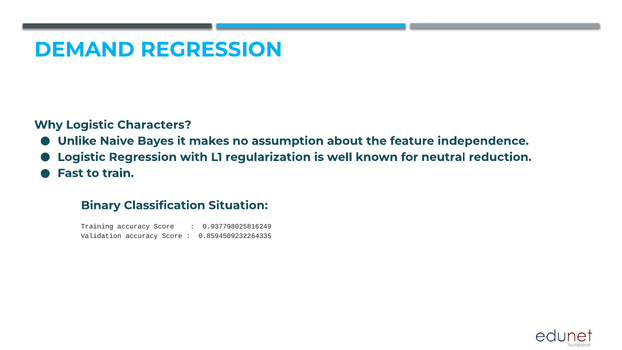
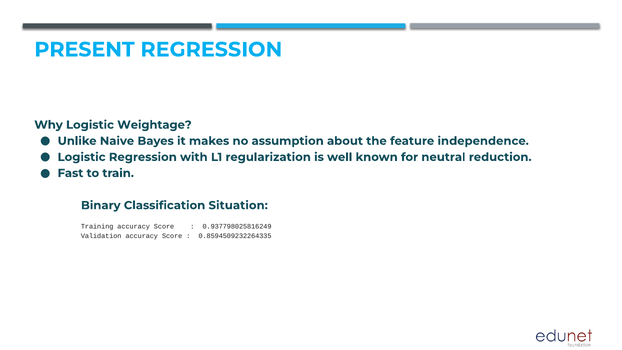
DEMAND: DEMAND -> PRESENT (84, 50)
Characters: Characters -> Weightage (154, 125)
